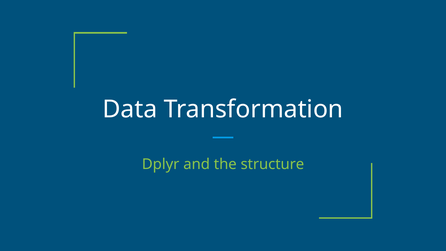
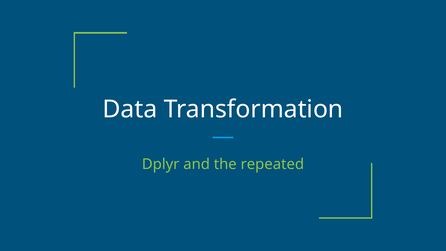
structure: structure -> repeated (272, 164)
